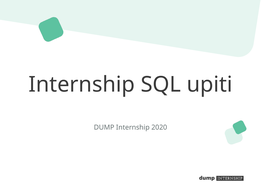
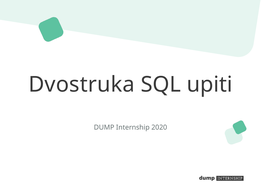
Internship: Internship -> Dvostruka (82, 84)
